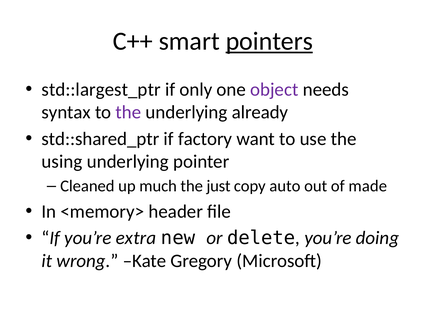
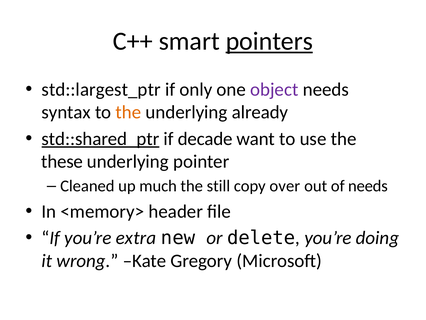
the colour: purple -> orange (128, 112)
std::shared_ptr underline: none -> present (100, 139)
factory: factory -> decade (205, 139)
using: using -> these (62, 161)
just: just -> still (218, 186)
auto: auto -> over (285, 186)
of made: made -> needs (368, 186)
